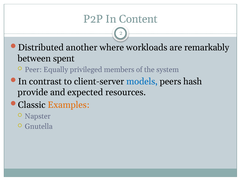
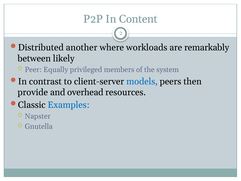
spent: spent -> likely (64, 58)
hash: hash -> then (193, 81)
expected: expected -> overhead (85, 92)
Examples colour: orange -> blue (69, 105)
